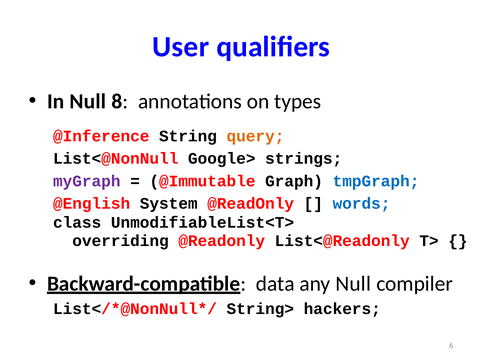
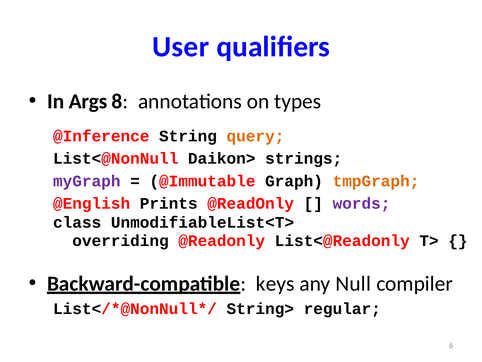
In Null: Null -> Args (88, 101)
Google>: Google> -> Daikon> (222, 158)
tmpGraph colour: blue -> orange (376, 181)
System: System -> Prints (169, 203)
words colour: blue -> purple (362, 203)
data: data -> keys (275, 283)
hackers: hackers -> regular (342, 309)
